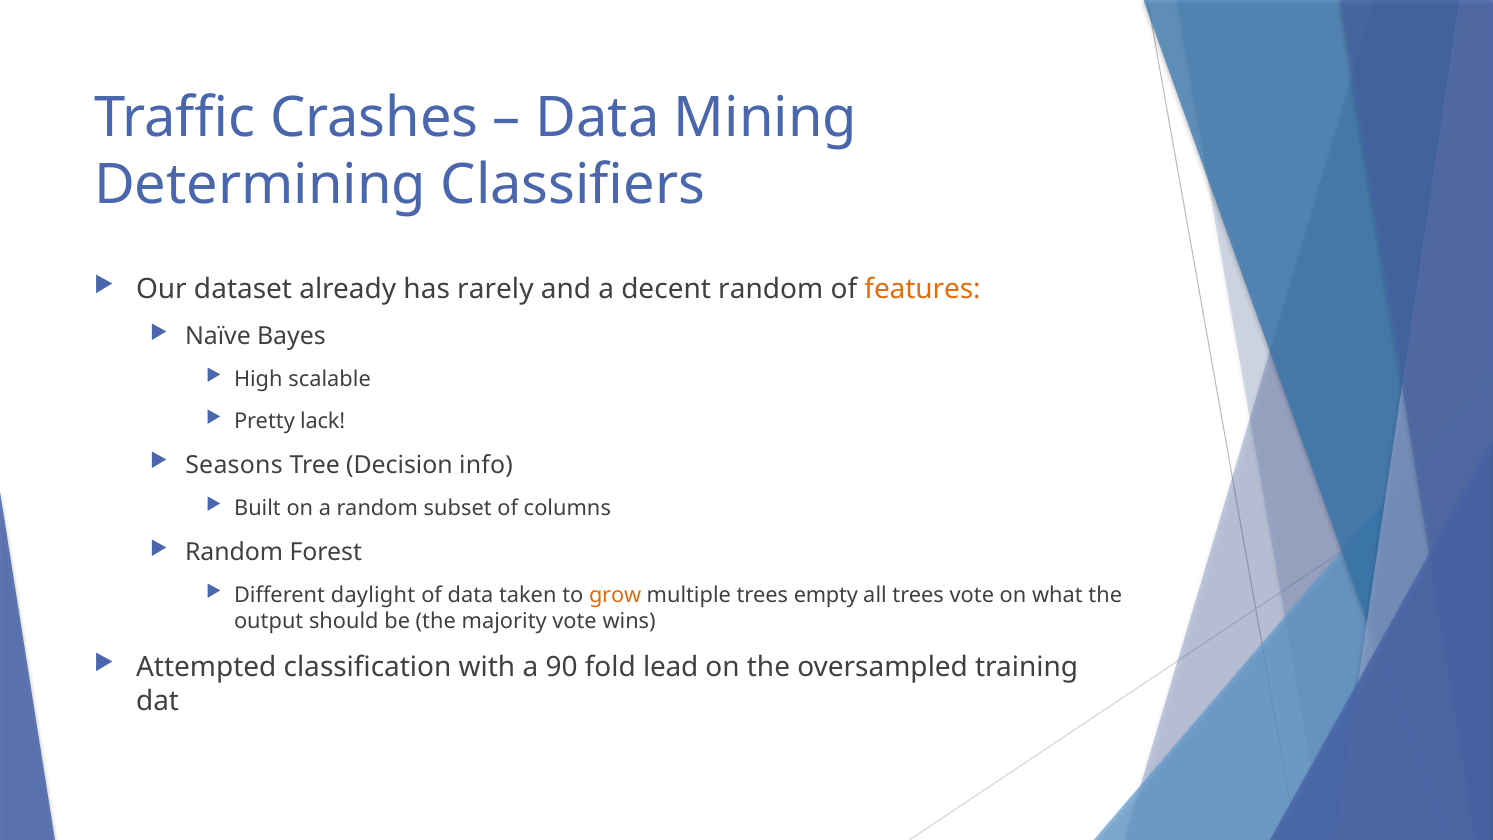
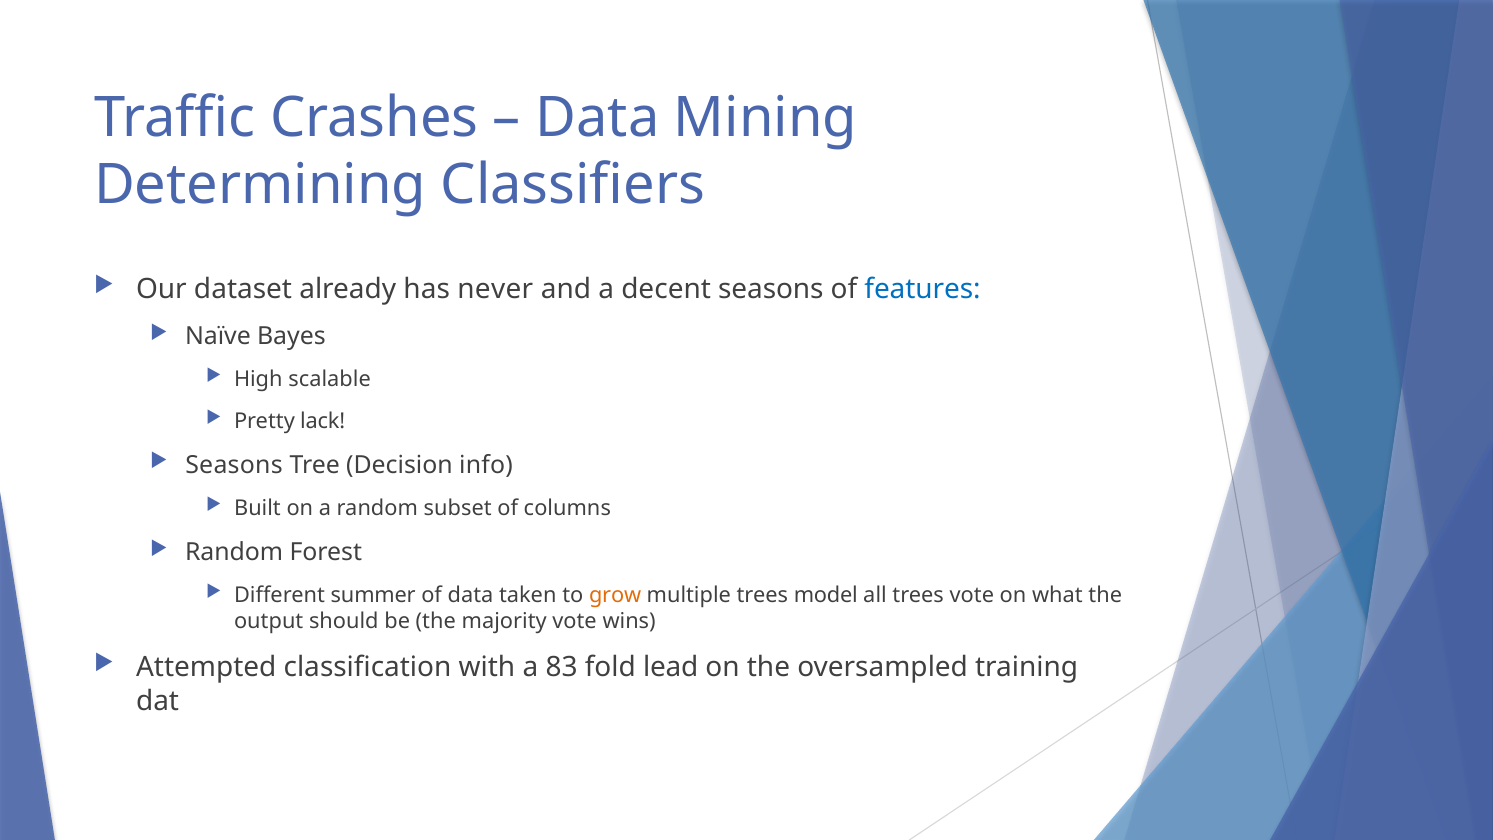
rarely: rarely -> never (495, 289)
decent random: random -> seasons (771, 289)
features colour: orange -> blue (923, 289)
daylight: daylight -> summer (373, 595)
empty: empty -> model (826, 595)
90: 90 -> 83 (562, 667)
